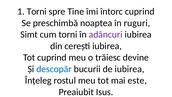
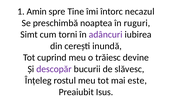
1 Torni: Torni -> Amin (37, 12)
întorc cuprind: cuprind -> necazul (140, 12)
cerești iubirea: iubirea -> inundă (107, 46)
descopăr colour: blue -> purple (54, 69)
de iubirea: iubirea -> slăvesc (129, 69)
